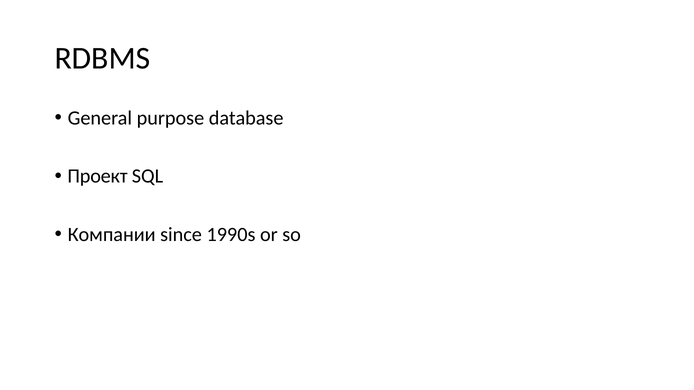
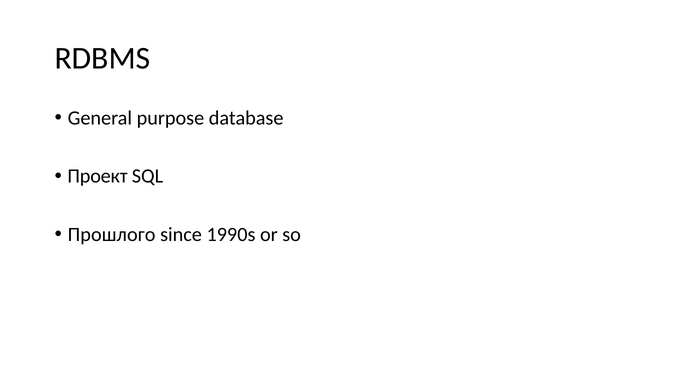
Компании: Компании -> Прошлого (112, 235)
